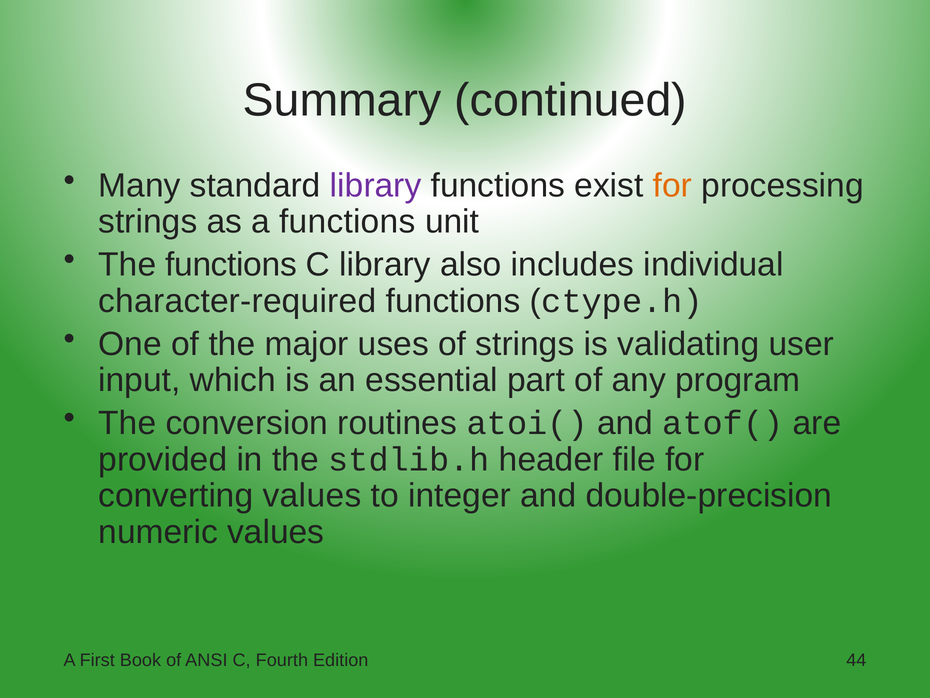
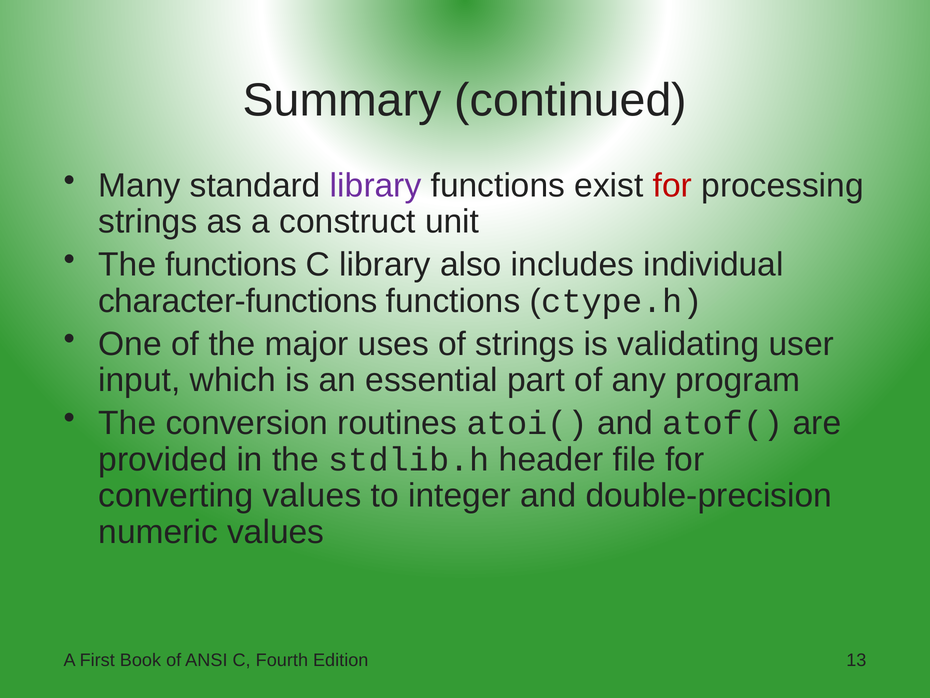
for colour: orange -> red (672, 185)
a functions: functions -> construct (348, 222)
character-required: character-required -> character-functions (238, 301)
44: 44 -> 13 (856, 660)
